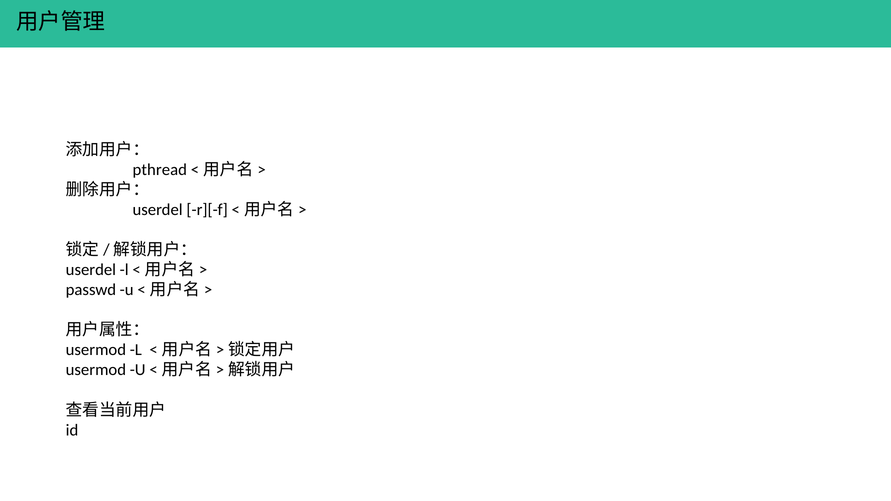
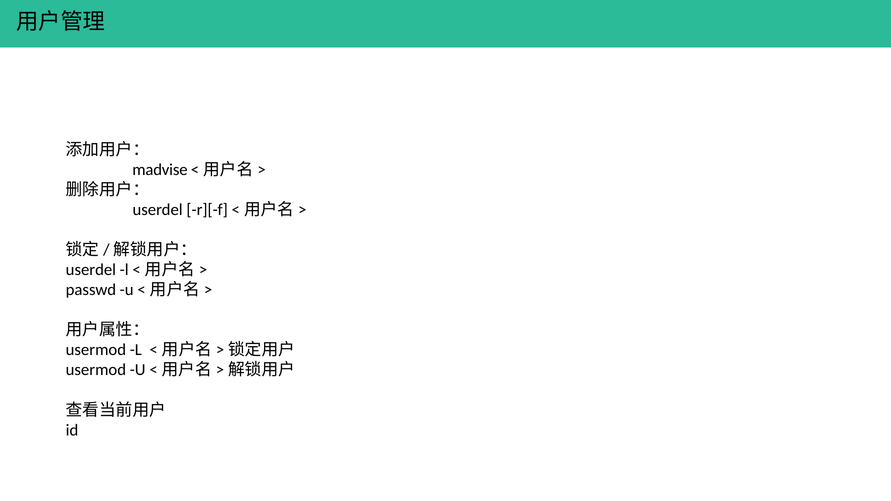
pthread: pthread -> madvise (160, 170)
